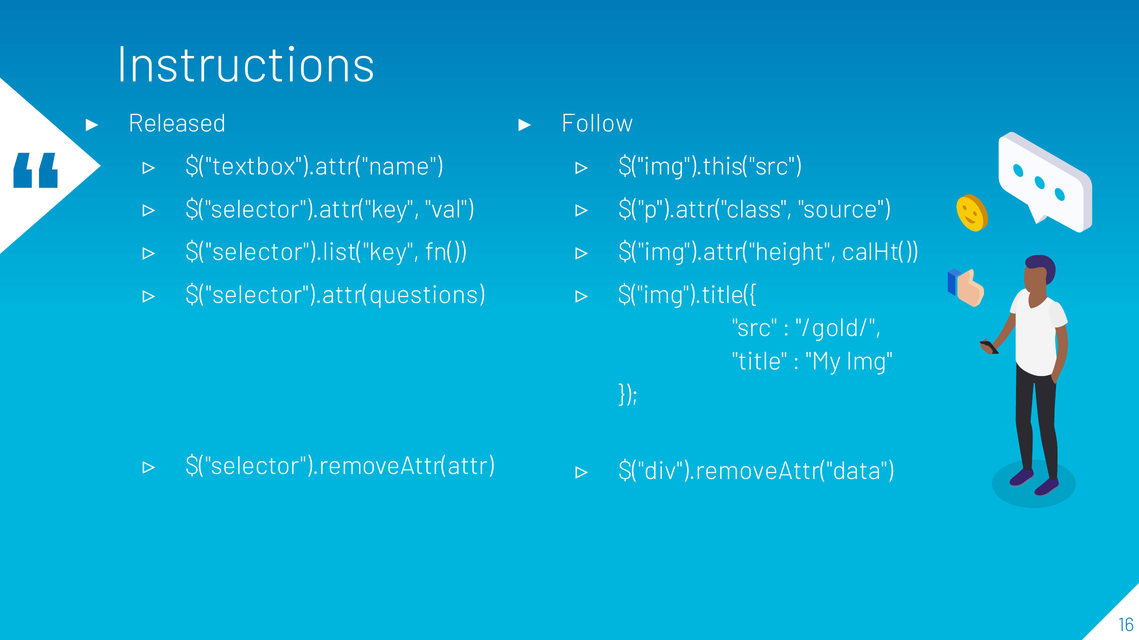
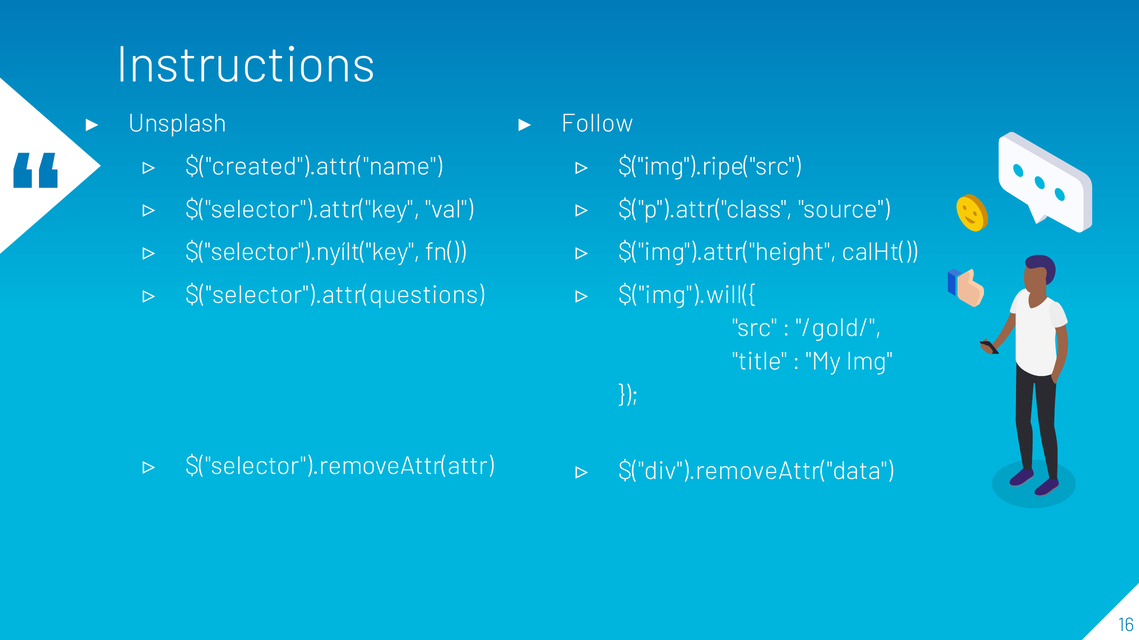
Released: Released -> Unsplash (177, 124)
$("textbox").attr("name: $("textbox").attr("name -> $("created").attr("name (314, 167)
$("img").this("src: $("img").this("src -> $("img").ripe("src (709, 167)
$("selector").list("key: $("selector").list("key -> $("selector").nyílt("key (303, 252)
$("img").title({: $("img").title({ -> $("img").will({ (687, 295)
